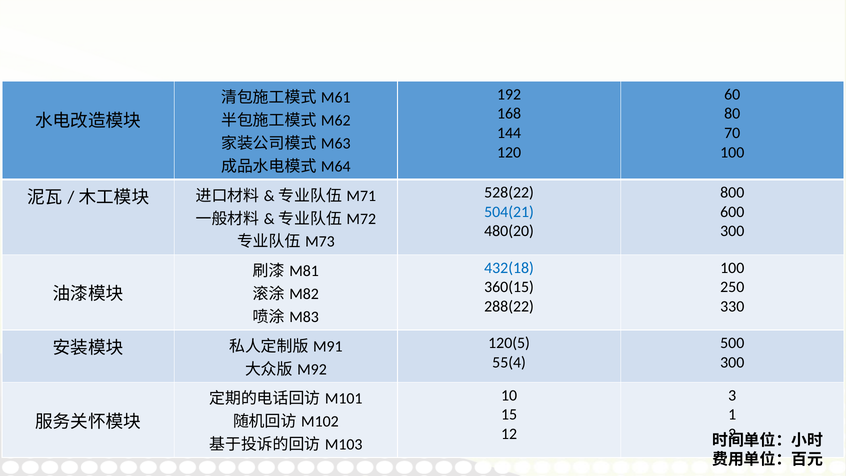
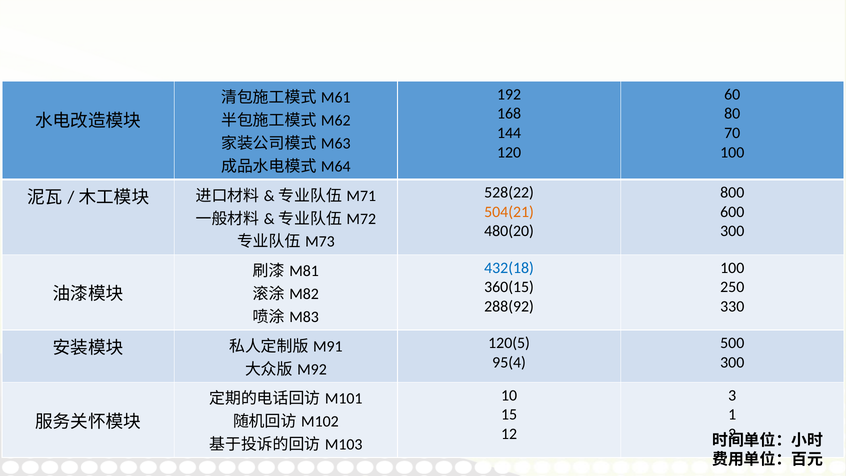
504(21 colour: blue -> orange (509, 212)
288(22: 288(22 -> 288(92 (509, 306)
55(4: 55(4 -> 95(4 (509, 362)
